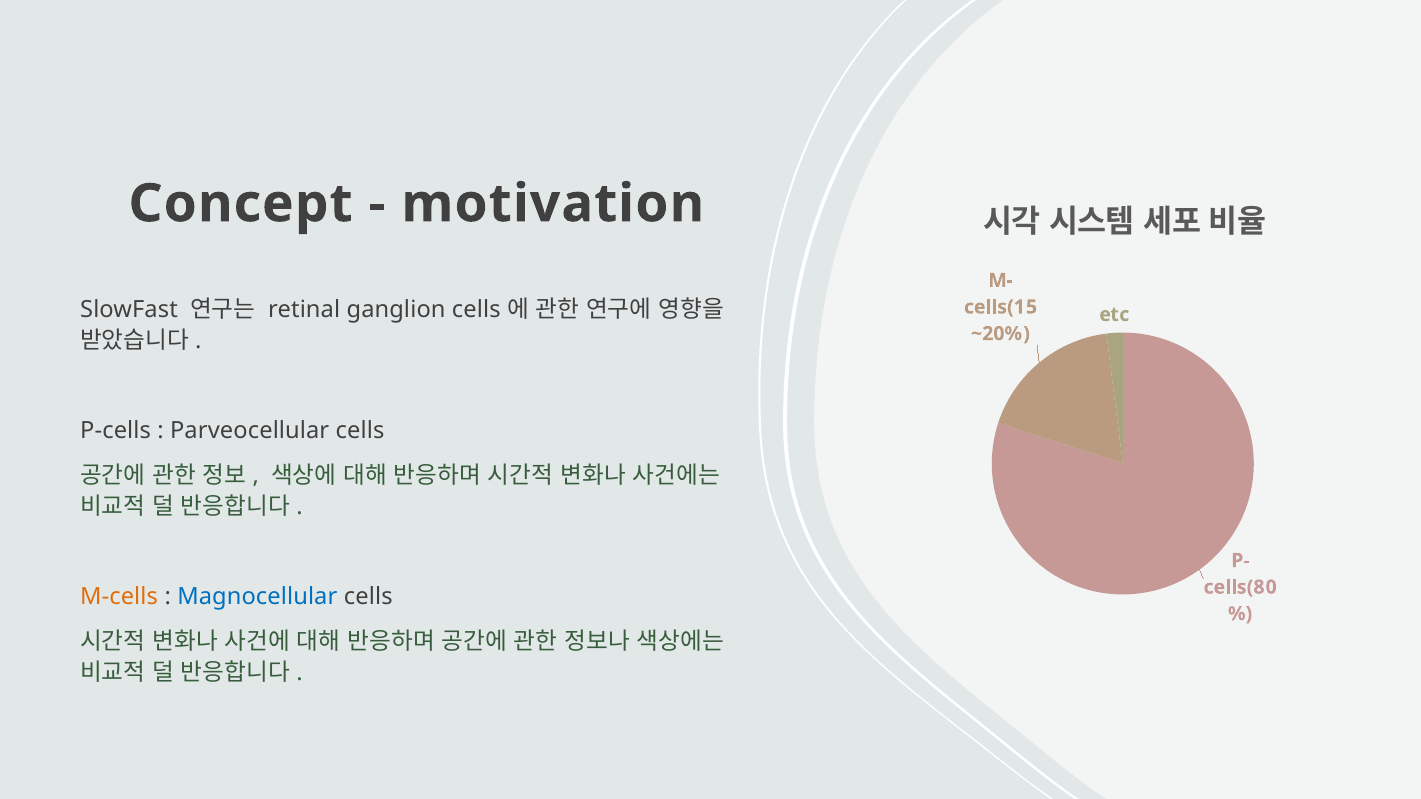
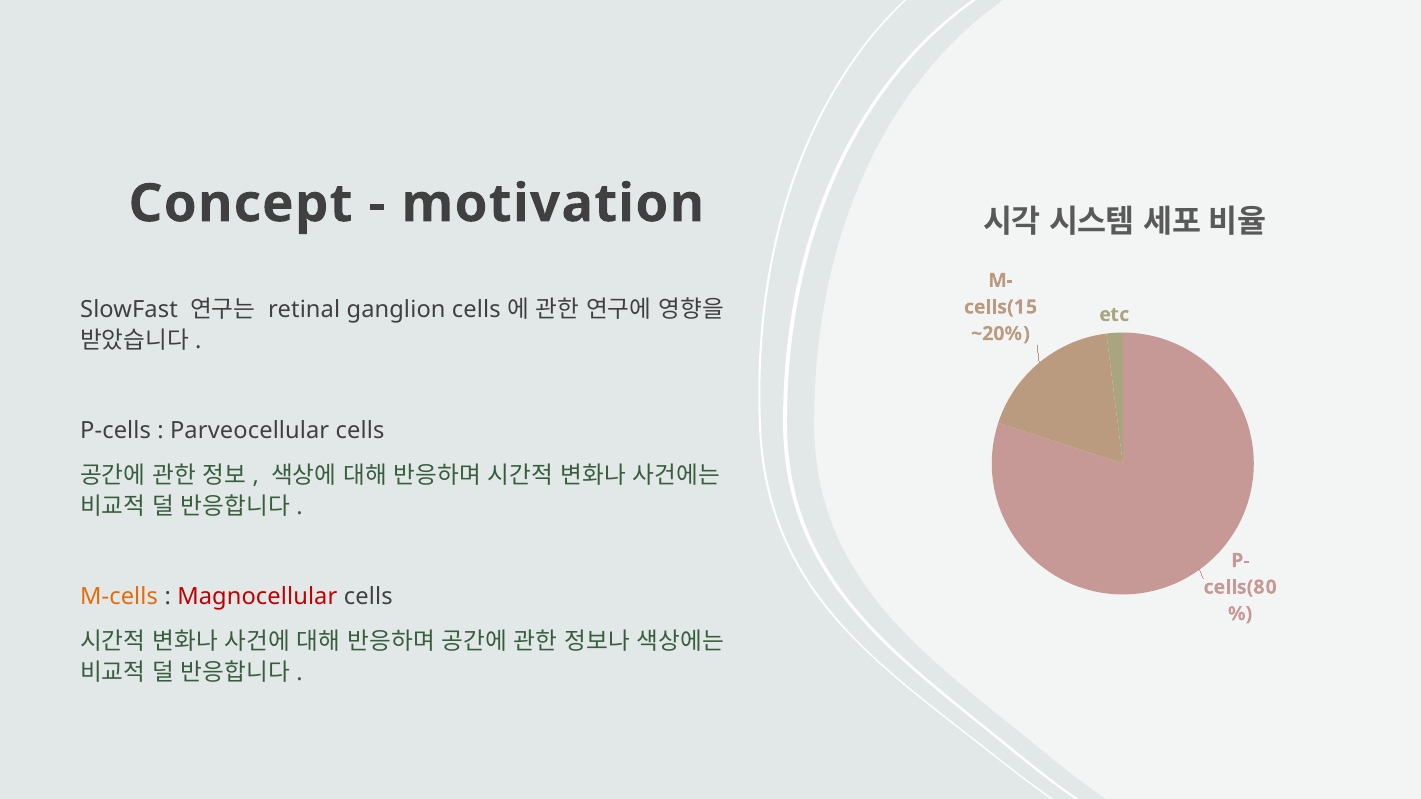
Magnocellular colour: blue -> red (257, 597)
